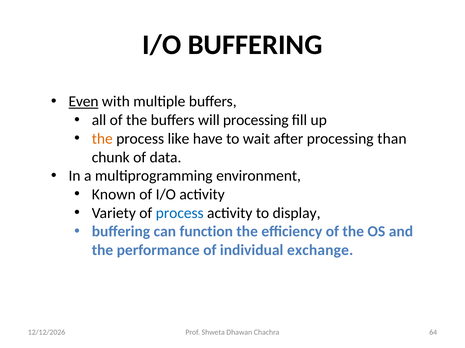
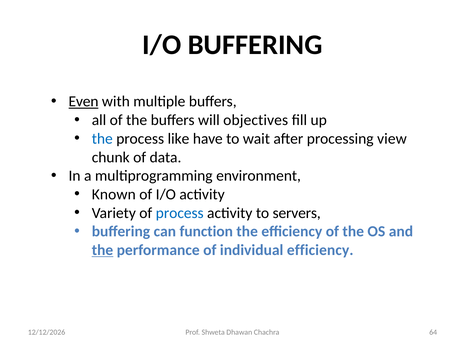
will processing: processing -> objectives (256, 120)
the colour: orange -> blue (102, 139)
than: than -> view (392, 139)
display: display -> servers (297, 213)
the underline: none -> present (102, 251)
individual exchange: exchange -> efficiency (320, 251)
